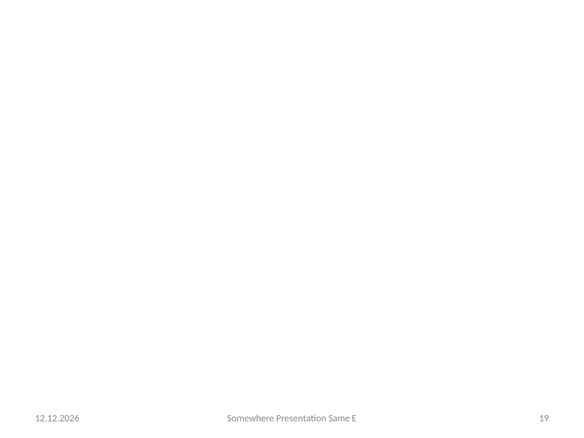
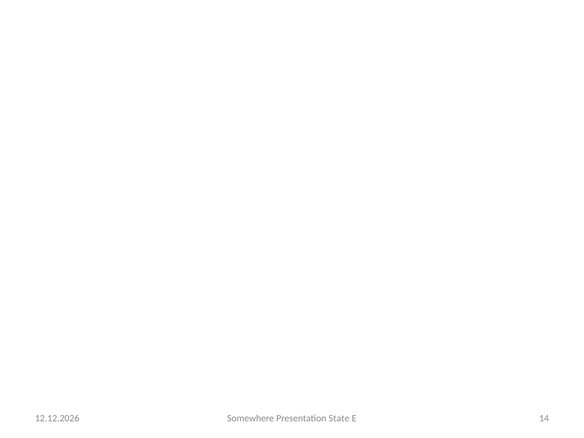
Same: Same -> State (339, 418)
19: 19 -> 14 (544, 418)
